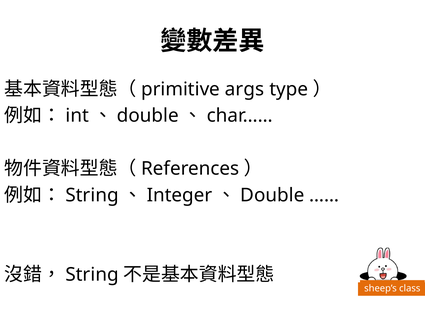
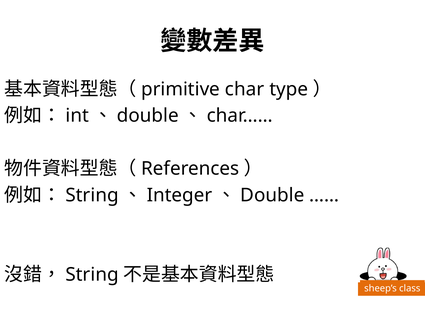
args: args -> char (245, 89)
